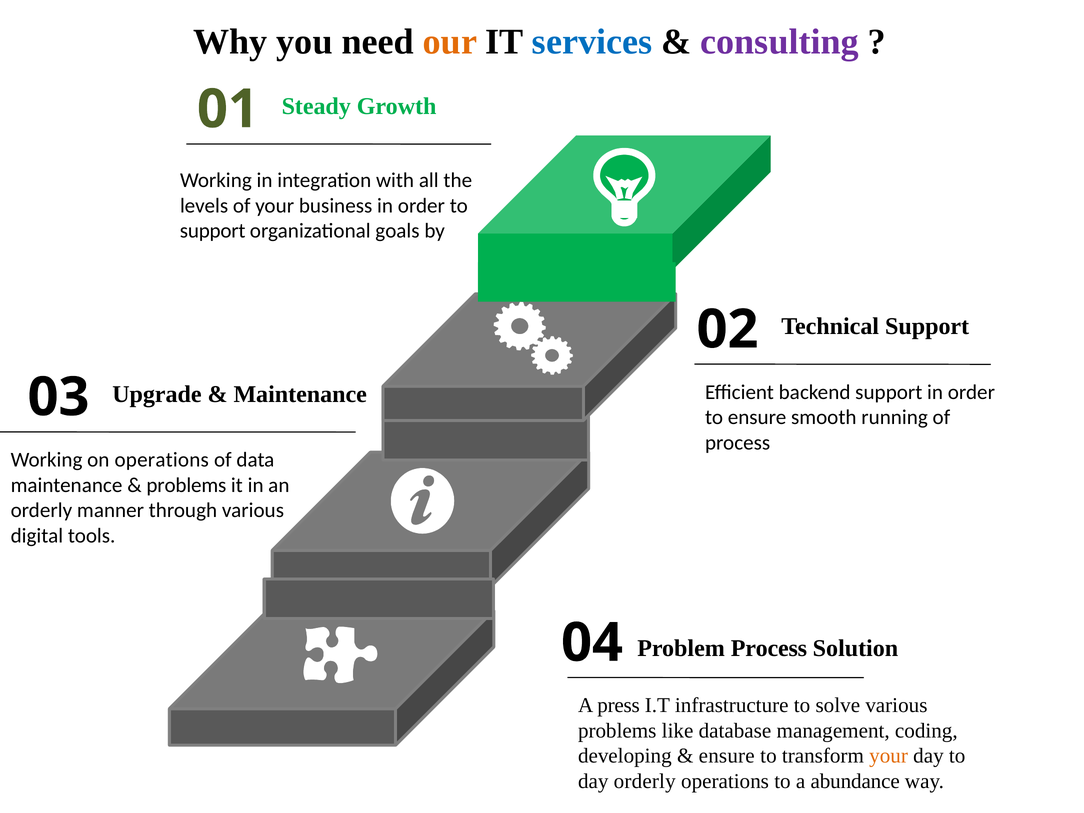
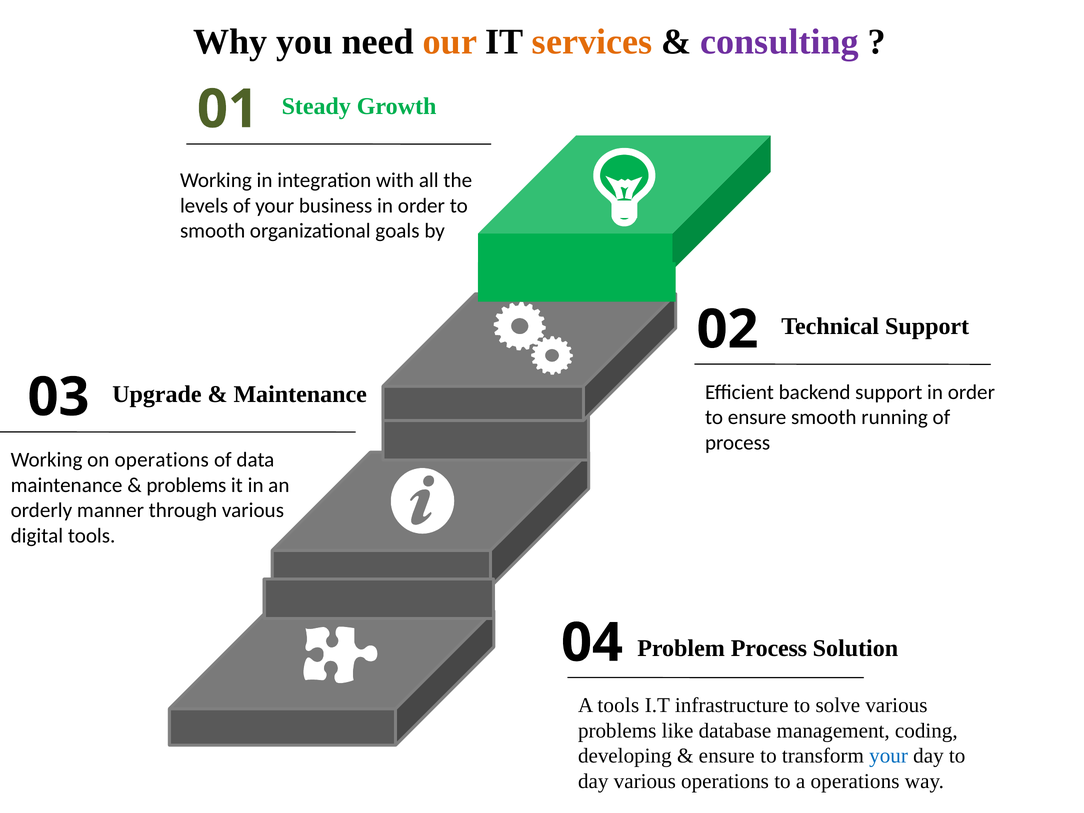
services colour: blue -> orange (592, 42)
support: support -> smooth (213, 231)
A press: press -> tools (618, 705)
your colour: orange -> blue (889, 756)
day orderly: orderly -> various (645, 781)
a abundance: abundance -> operations (855, 781)
